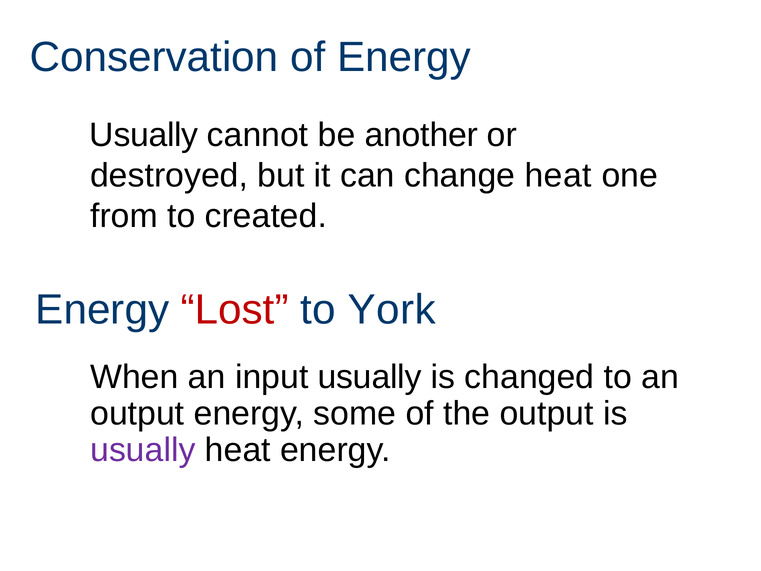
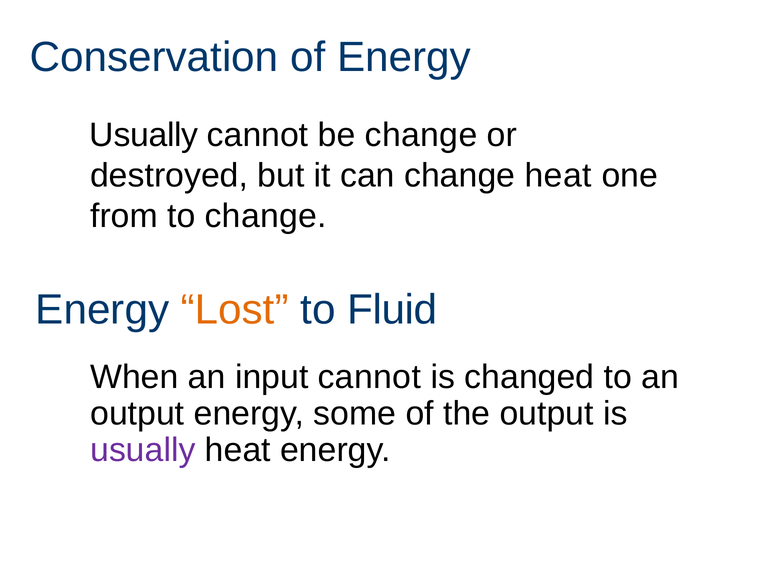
be another: another -> change (421, 135)
to created: created -> change (266, 216)
Lost colour: red -> orange (235, 310)
York: York -> Fluid (392, 310)
input usually: usually -> cannot (369, 377)
